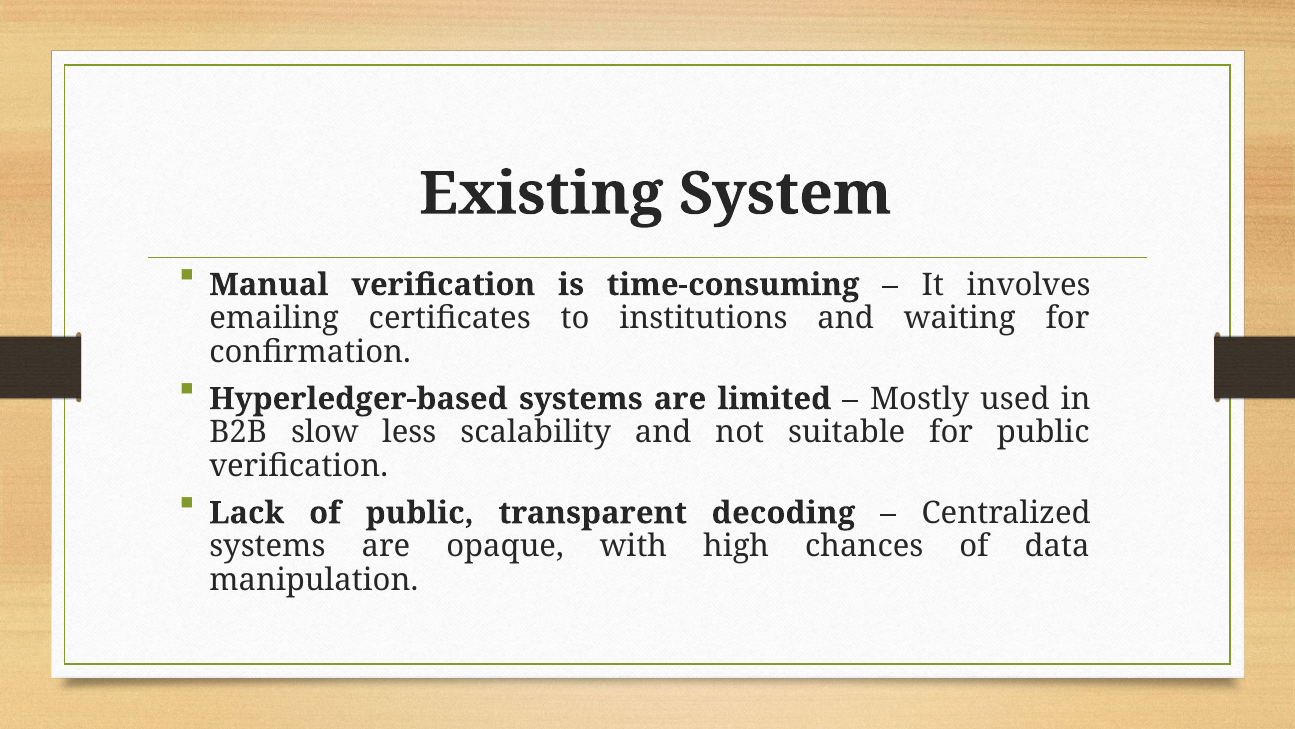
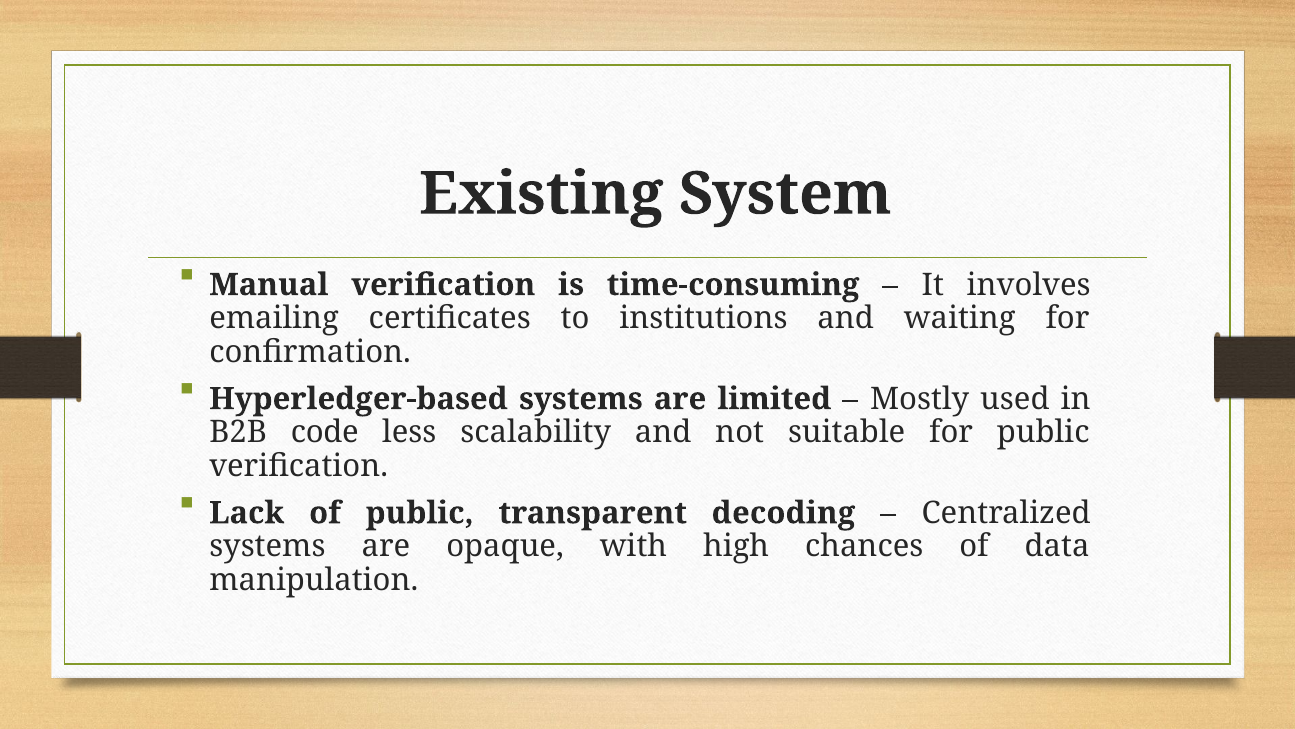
slow: slow -> code (325, 432)
